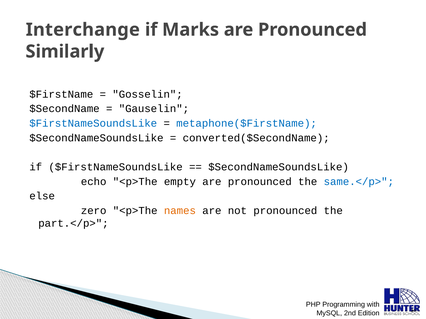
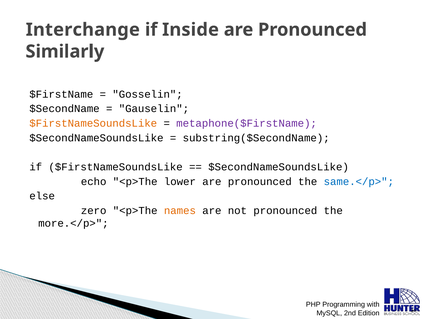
Marks: Marks -> Inside (191, 30)
$FirstNameSoundsLike colour: blue -> orange (93, 124)
metaphone($FirstName colour: blue -> purple (247, 124)
converted($SecondName: converted($SecondName -> substring($SecondName (256, 138)
empty: empty -> lower (180, 182)
part.</p>: part.</p> -> more.</p> (73, 224)
